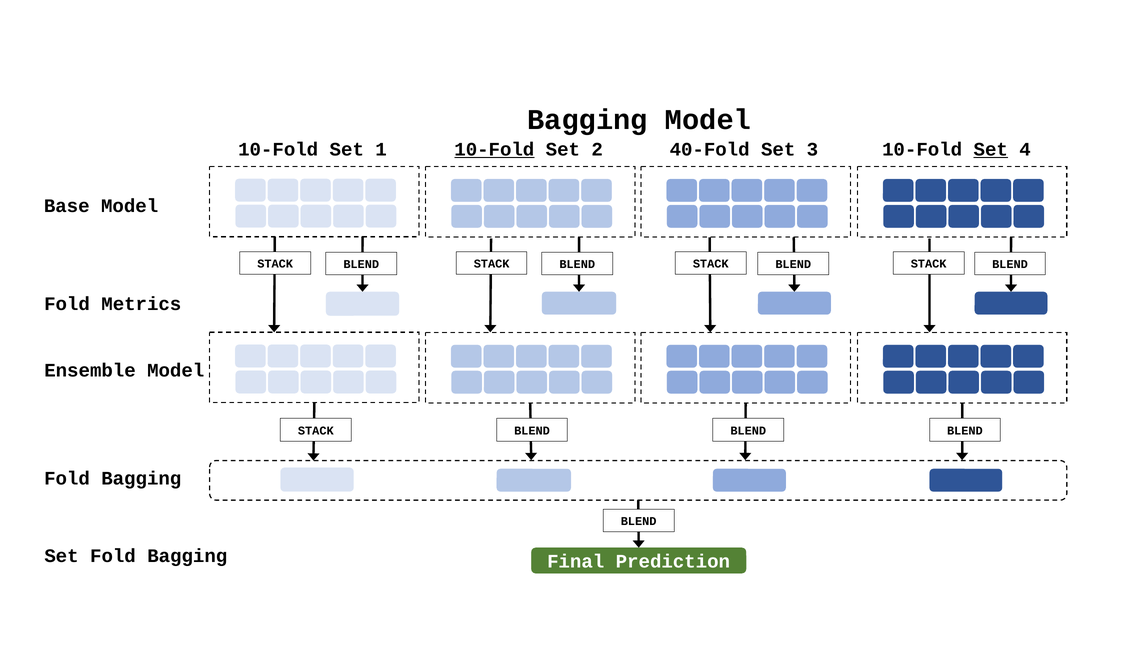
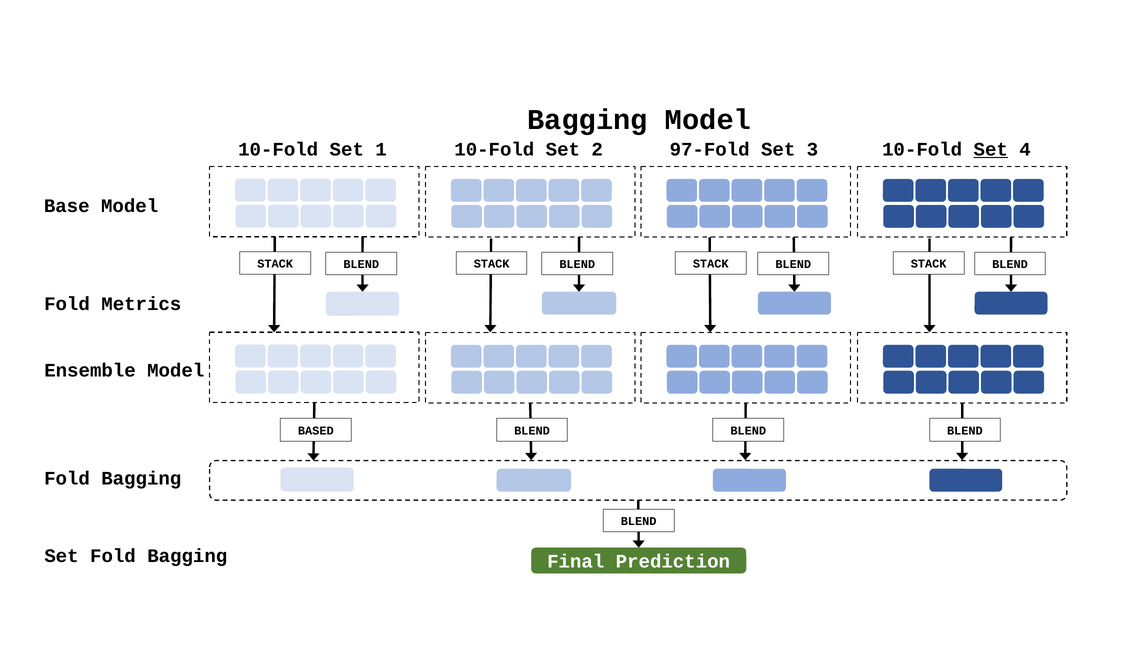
10-Fold underline: present -> none (494, 149)
40-Fold: 40-Fold -> 97-Fold (710, 149)
STACK: STACK -> BASED (316, 431)
